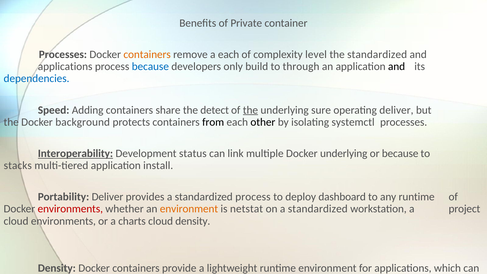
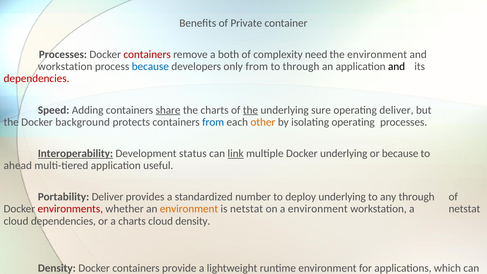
containers colour: orange -> red (147, 54)
a each: each -> both (229, 54)
level: level -> need (316, 54)
the standardized: standardized -> environment (377, 54)
applications: applications -> workstation (65, 67)
only build: build -> from (257, 67)
dependencies colour: blue -> red (37, 79)
share underline: none -> present (168, 110)
the detect: detect -> charts (215, 110)
from colour: black -> blue (213, 122)
other colour: black -> orange (263, 122)
isolating systemctl: systemctl -> operating (353, 122)
link underline: none -> present (236, 153)
stacks: stacks -> ahead (18, 165)
install: install -> useful (158, 165)
standardized process: process -> number (253, 197)
deploy dashboard: dashboard -> underlying (342, 197)
any runtime: runtime -> through (417, 197)
on a standardized: standardized -> environment (318, 209)
a project: project -> netstat (464, 209)
cloud environments: environments -> dependencies (63, 221)
